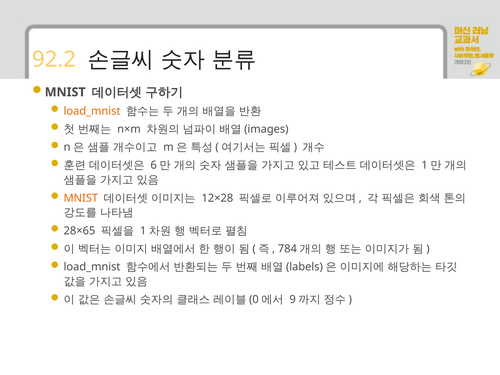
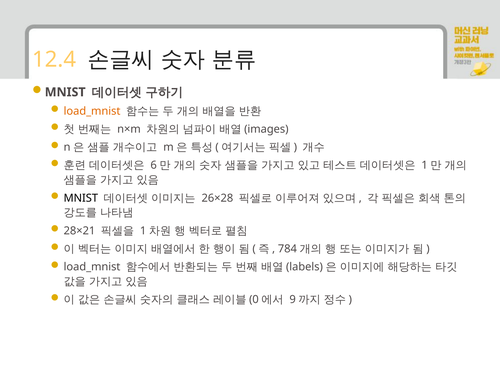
92.2: 92.2 -> 12.4 (54, 59)
MNIST colour: orange -> black (81, 198)
12×28: 12×28 -> 26×28 (217, 198)
28×65: 28×65 -> 28×21 (79, 231)
